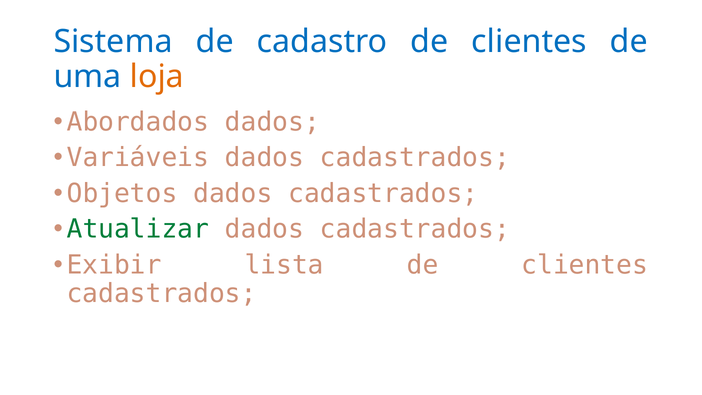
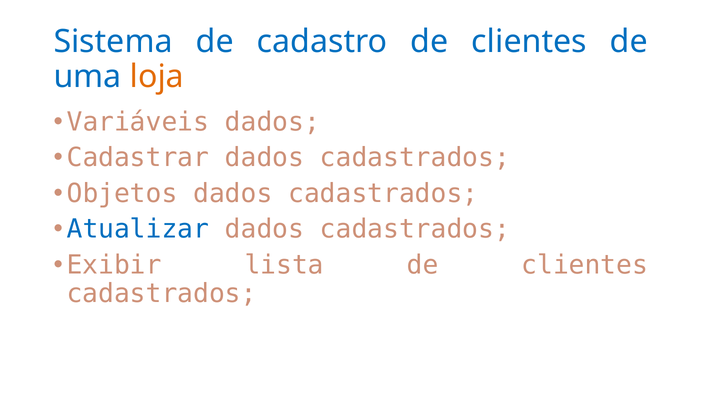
Abordados: Abordados -> Variáveis (138, 122)
Variáveis: Variáveis -> Cadastrar (138, 158)
Atualizar colour: green -> blue (138, 229)
